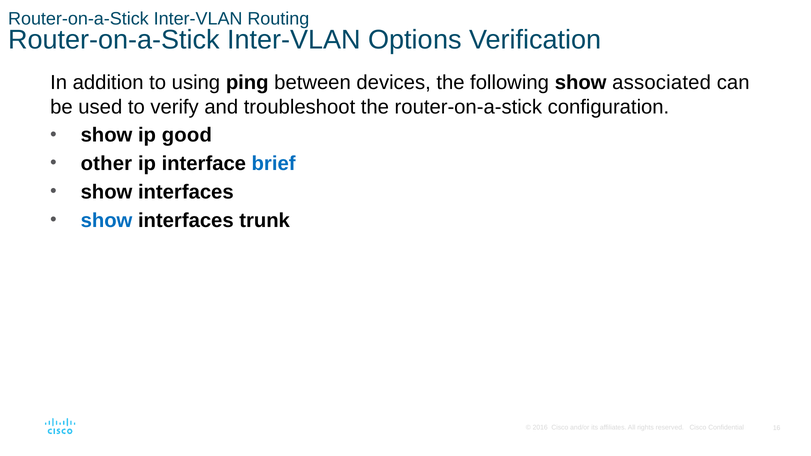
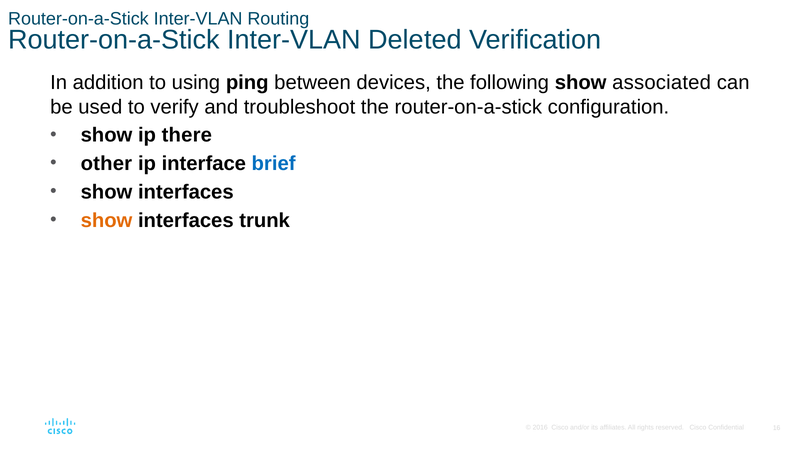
Options: Options -> Deleted (415, 40)
good: good -> there (187, 135)
show colour: blue -> orange (107, 220)
